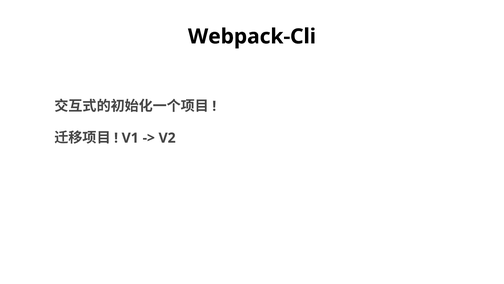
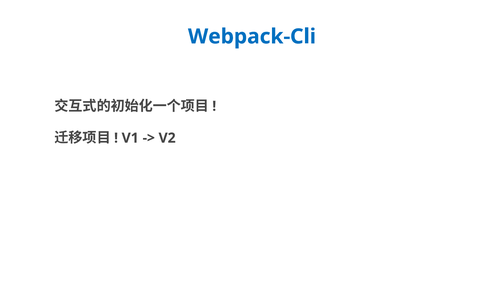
Webpack-Cli colour: black -> blue (252, 36)
